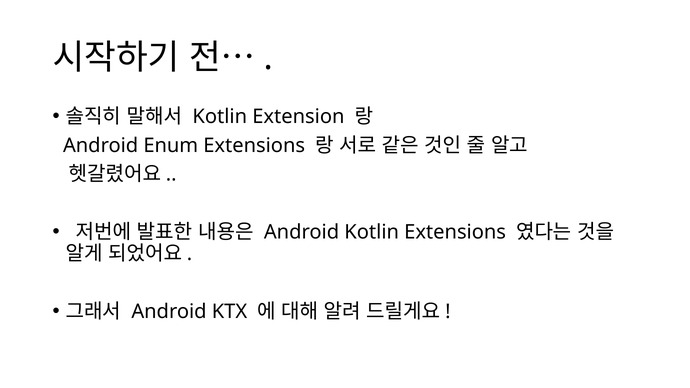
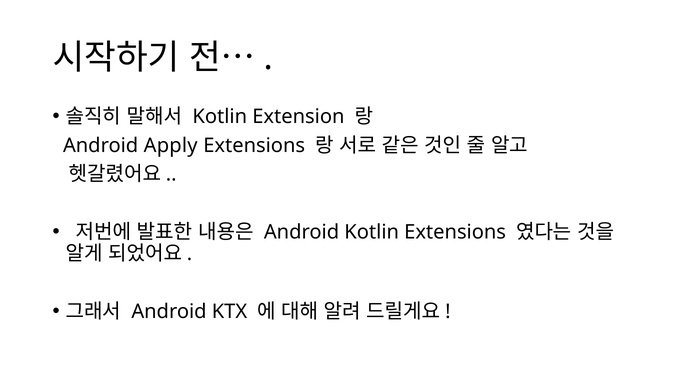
Enum: Enum -> Apply (171, 146)
